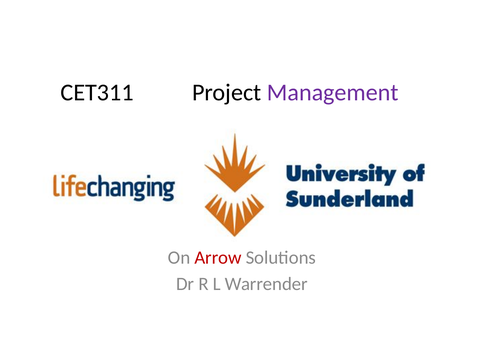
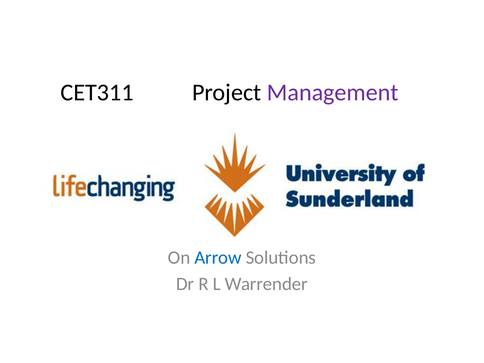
Arrow colour: red -> blue (218, 258)
